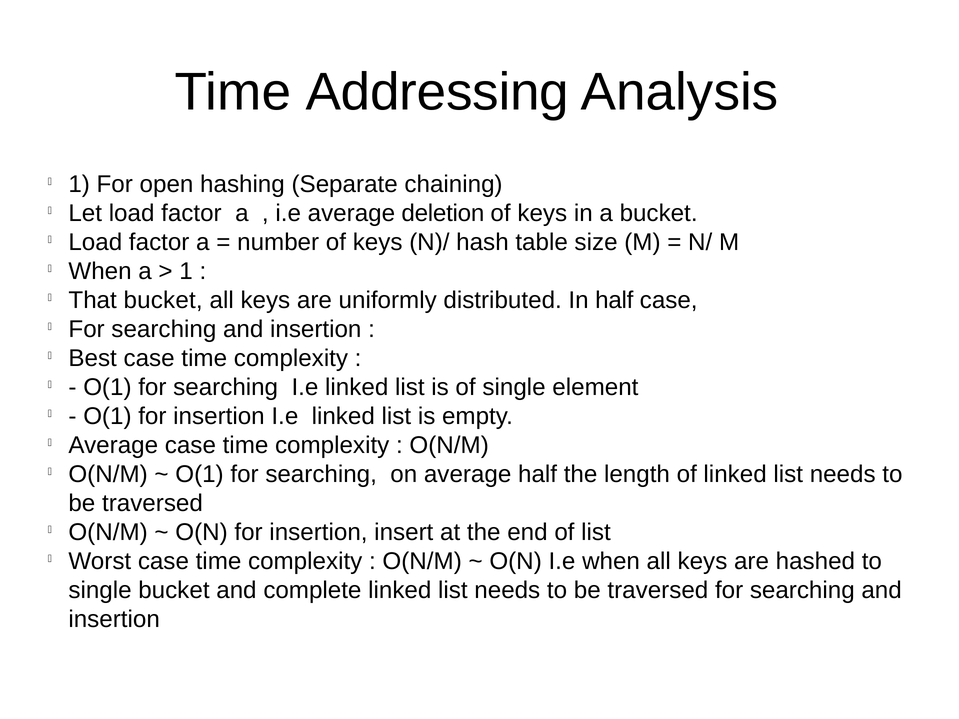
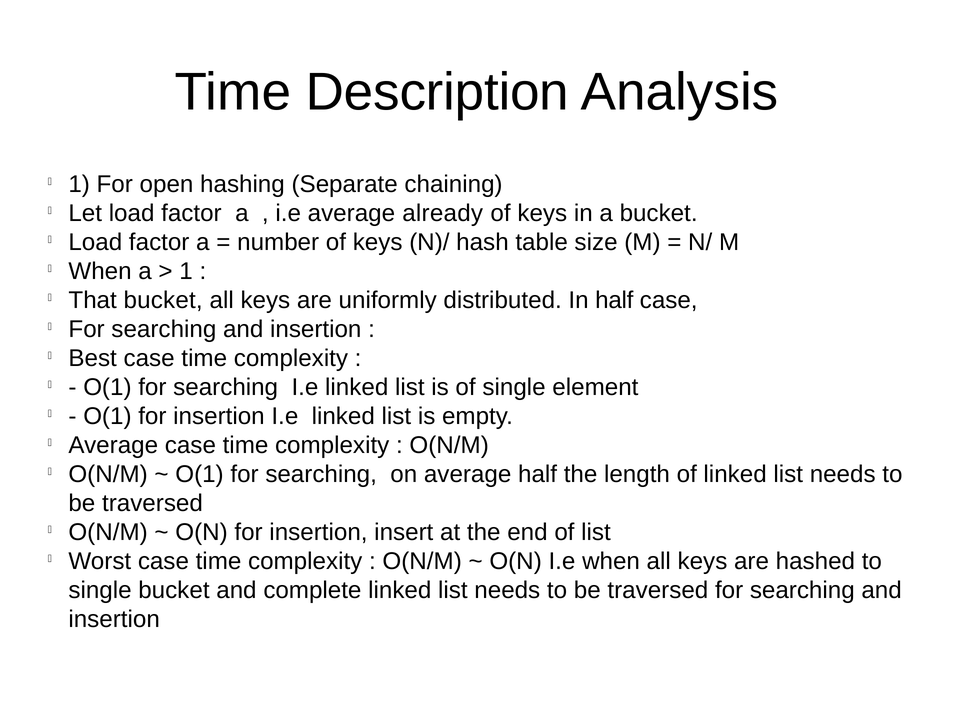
Addressing: Addressing -> Description (437, 92)
deletion: deletion -> already (443, 214)
